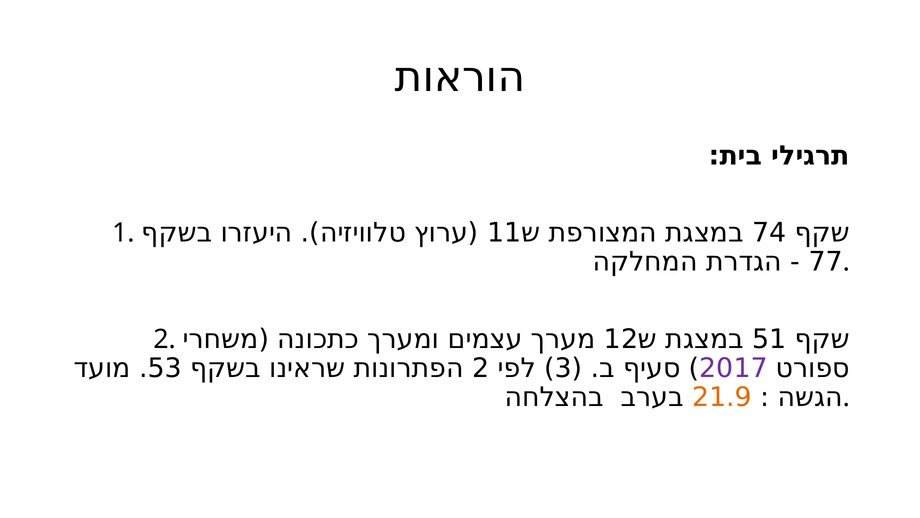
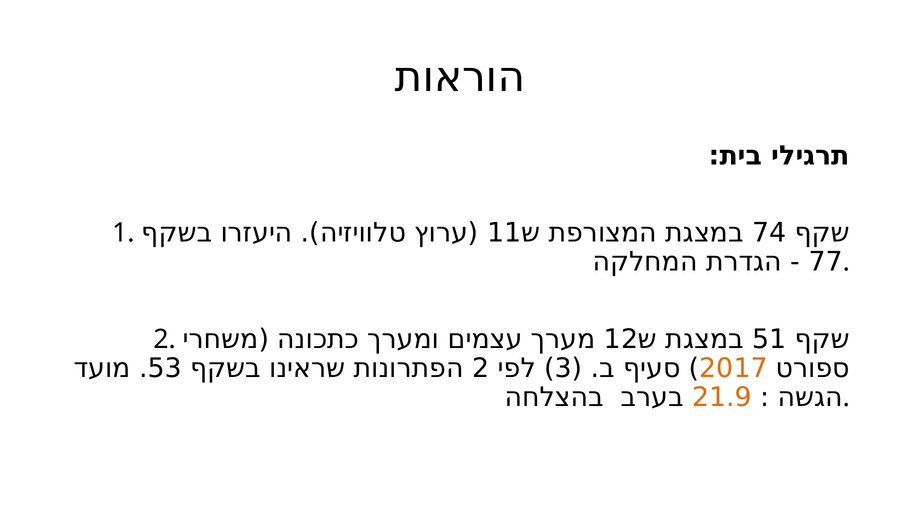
2017 colour: purple -> orange (734, 368)
